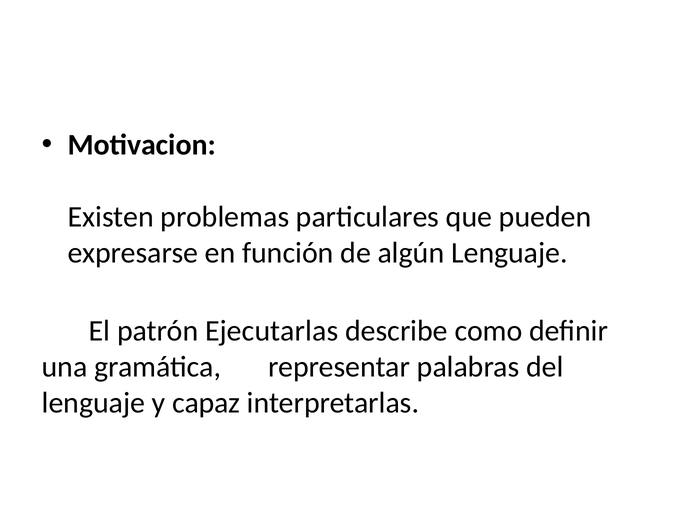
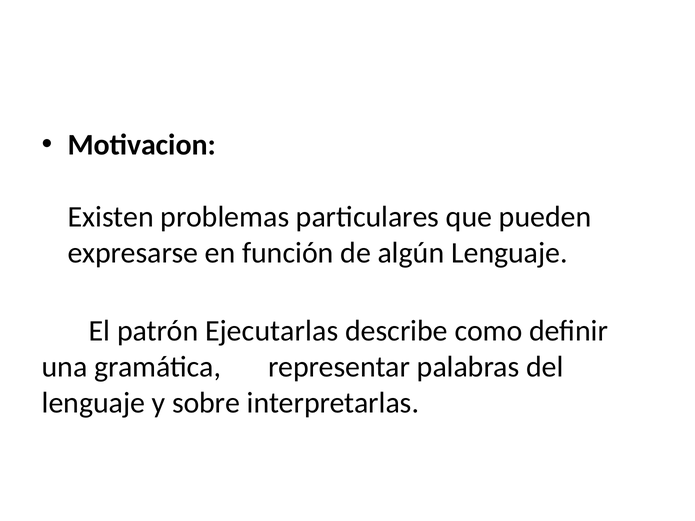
capaz: capaz -> sobre (206, 403)
